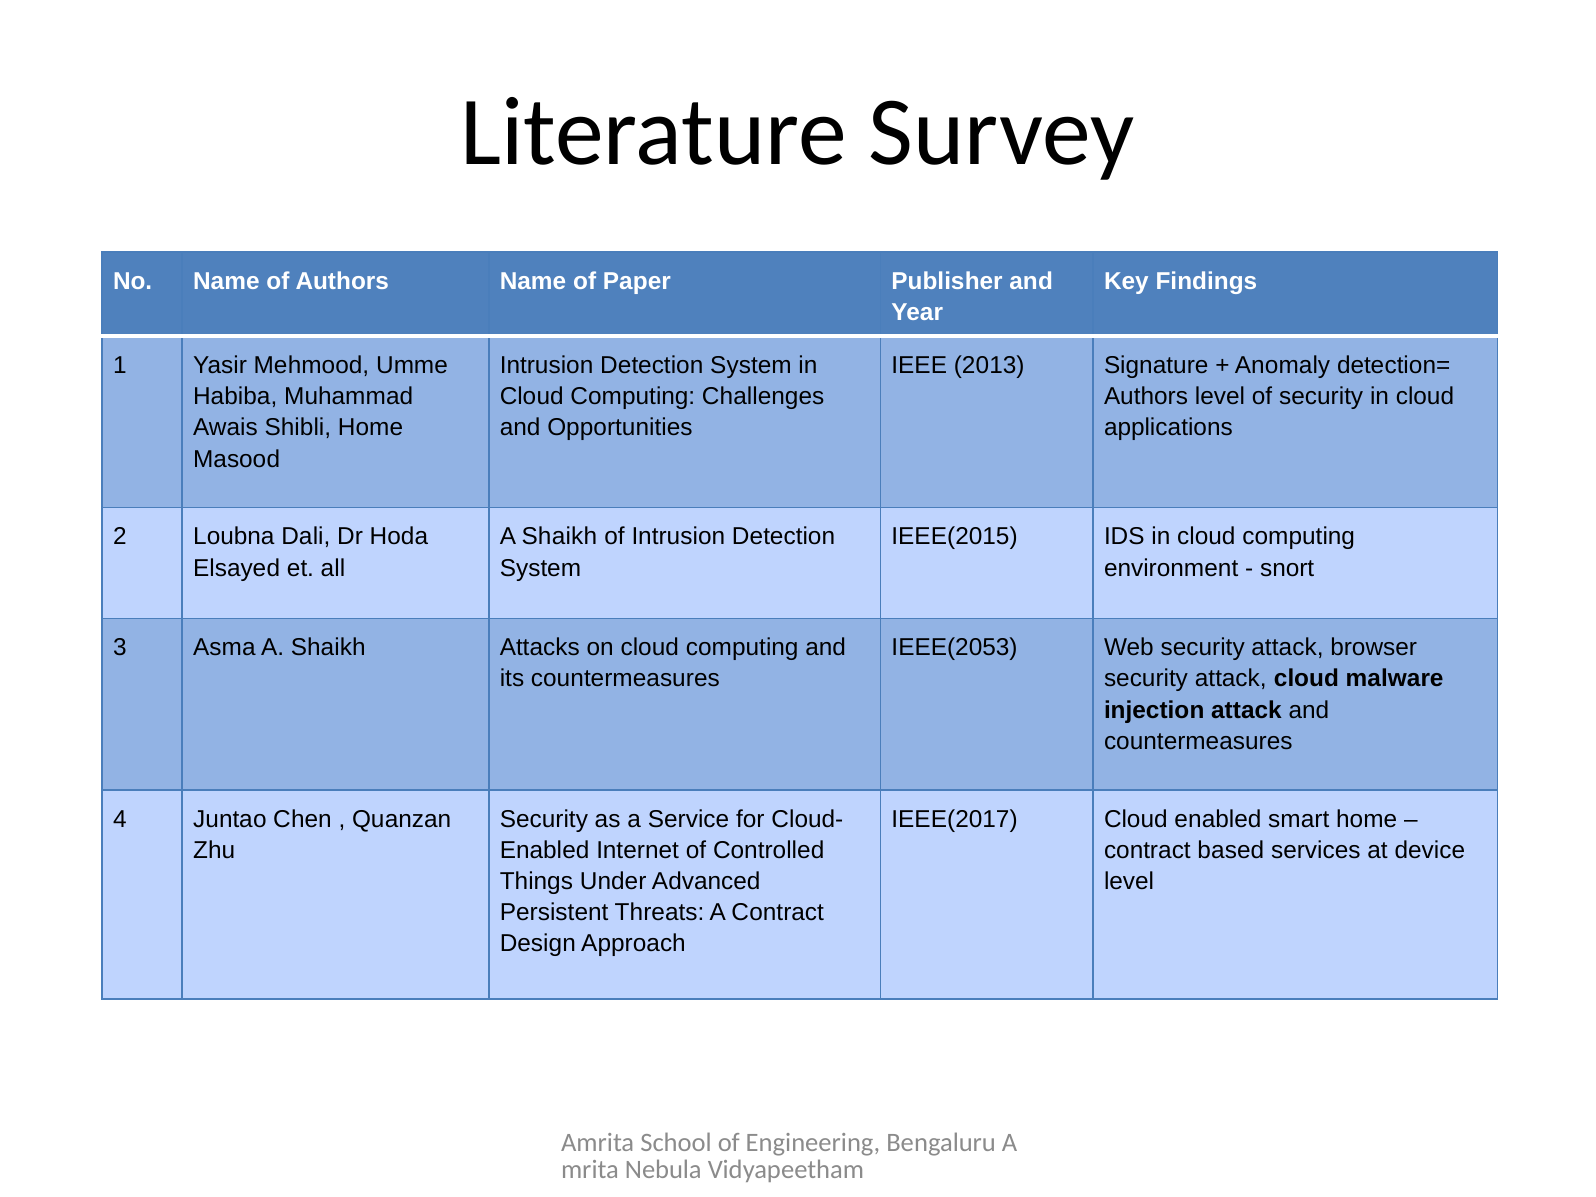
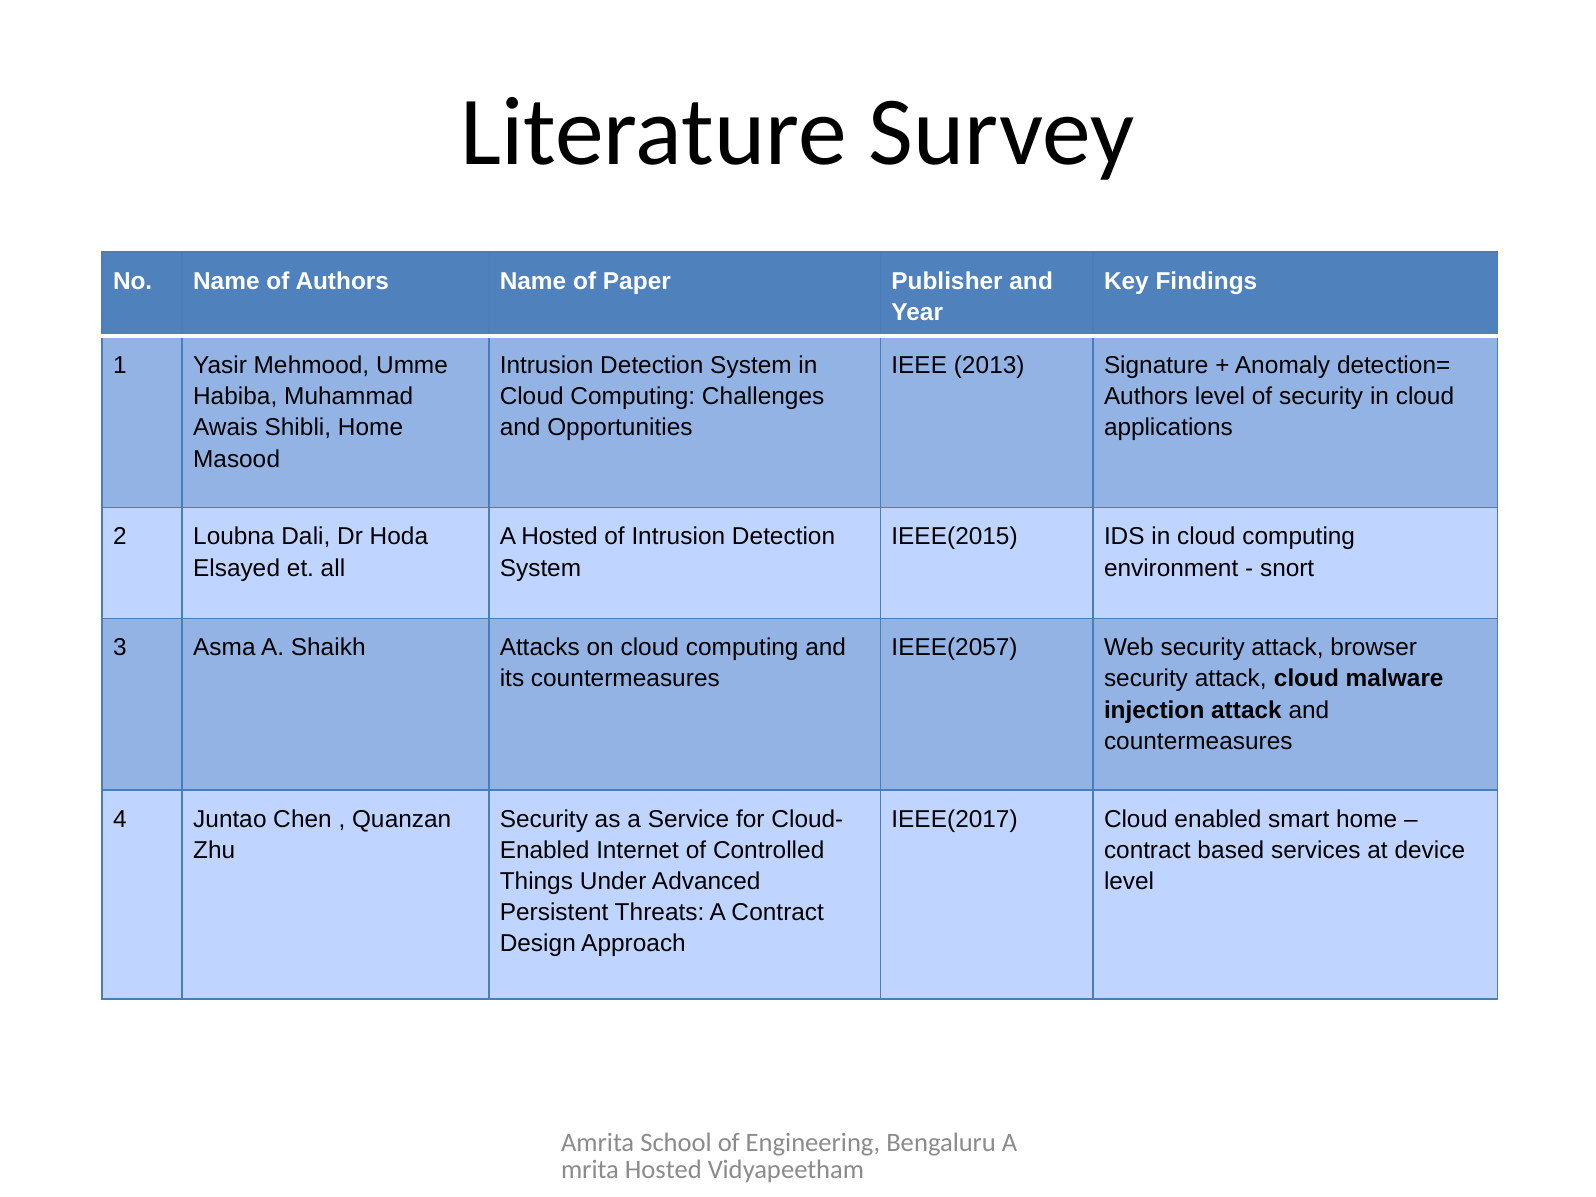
Shaikh: Shaikh -> Hosted (560, 537)
IEEE(2053: IEEE(2053 -> IEEE(2057 (955, 648)
Nebula: Nebula -> Hosted (663, 1169)
